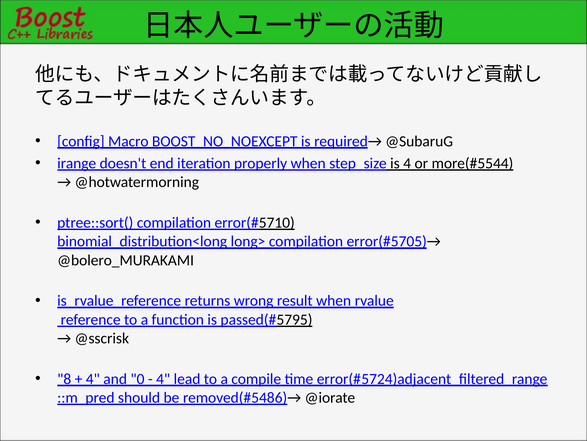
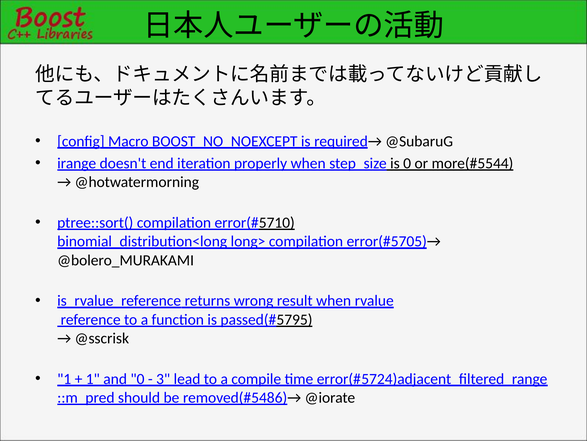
is 4: 4 -> 0 (407, 163)
8: 8 -> 1 (64, 378)
4: 4 -> 1 (93, 378)
4: 4 -> 3 (163, 378)
